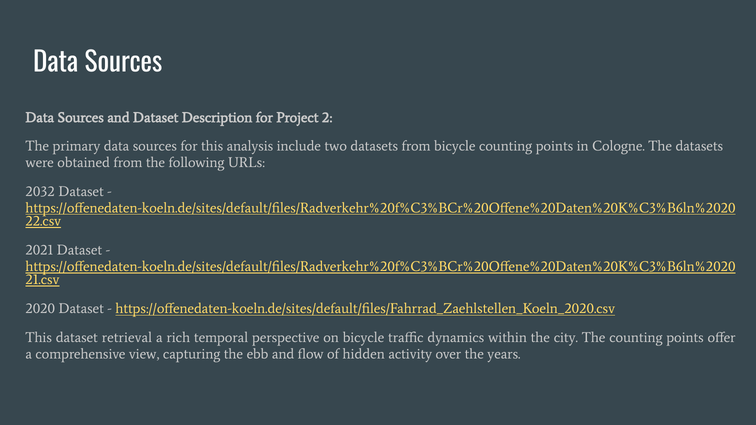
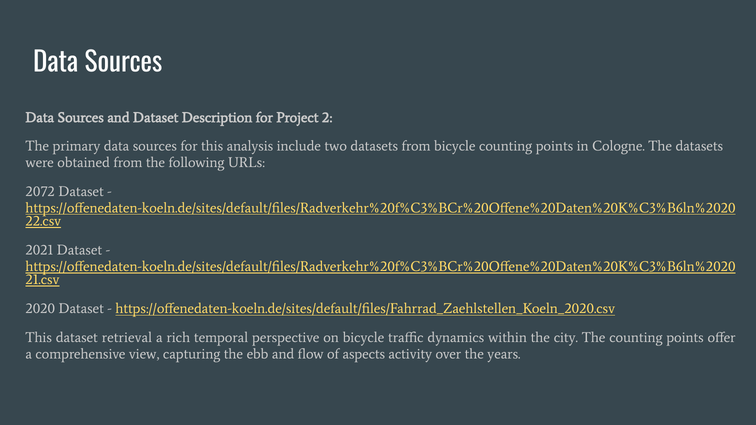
2032: 2032 -> 2072 (40, 191)
hidden: hidden -> aspects (364, 354)
